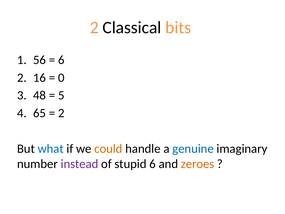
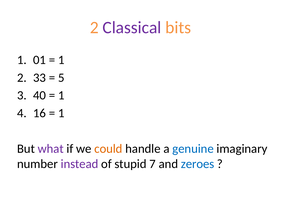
Classical colour: black -> purple (132, 28)
56: 56 -> 01 (40, 60)
6: 6 -> 1 (61, 60)
16: 16 -> 33 (40, 78)
0: 0 -> 5 (61, 78)
48: 48 -> 40 (40, 95)
5: 5 -> 1 (61, 95)
65: 65 -> 16 (40, 113)
2: 2 -> 1 (61, 113)
what colour: blue -> purple (51, 148)
stupid 6: 6 -> 7 (153, 164)
zeroes colour: orange -> blue (198, 164)
